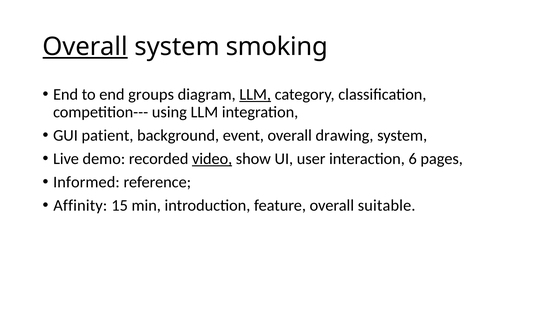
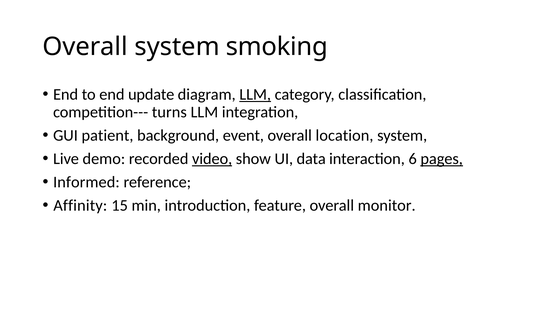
Overall underline: present -> none (85, 47)
groups: groups -> update (151, 95)
using: using -> turns (169, 112)
drawing: drawing -> location (345, 136)
user: user -> data (311, 159)
pages underline: none -> present (442, 159)
suitable: suitable -> monitor (387, 206)
